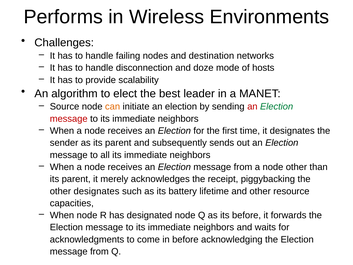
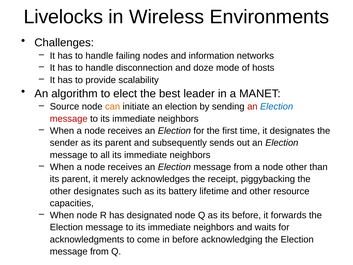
Performs: Performs -> Livelocks (63, 17)
destination: destination -> information (211, 56)
Election colour: green -> blue (277, 107)
